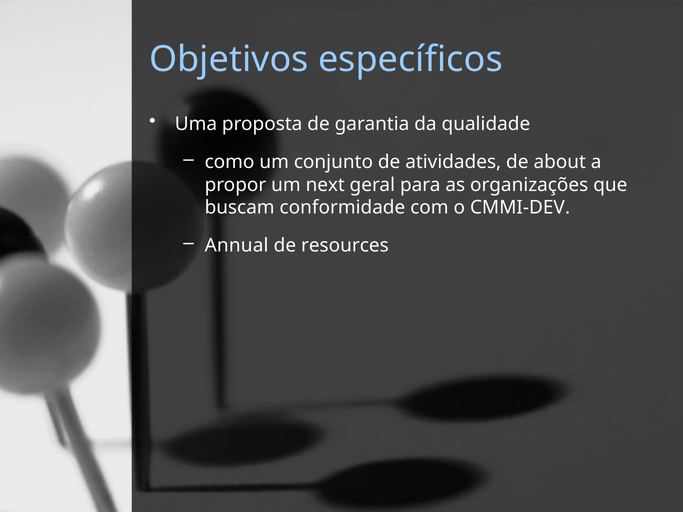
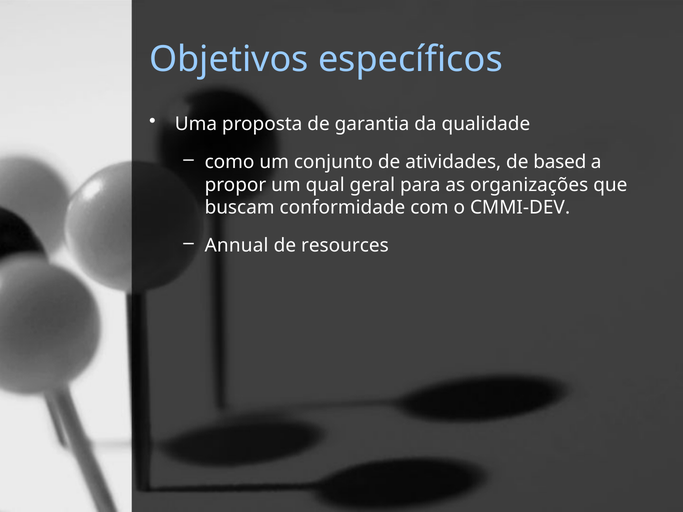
about: about -> based (560, 162)
next: next -> qual (325, 185)
